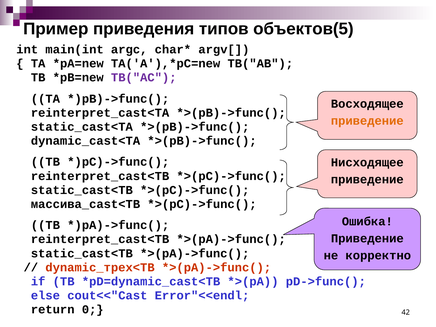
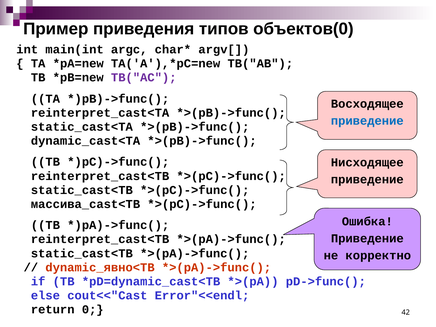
объектов(5: объектов(5 -> объектов(0 (303, 29)
приведение colour: orange -> blue (367, 121)
dynamic_трех<TB: dynamic_трех<TB -> dynamic_явно<TB (100, 267)
